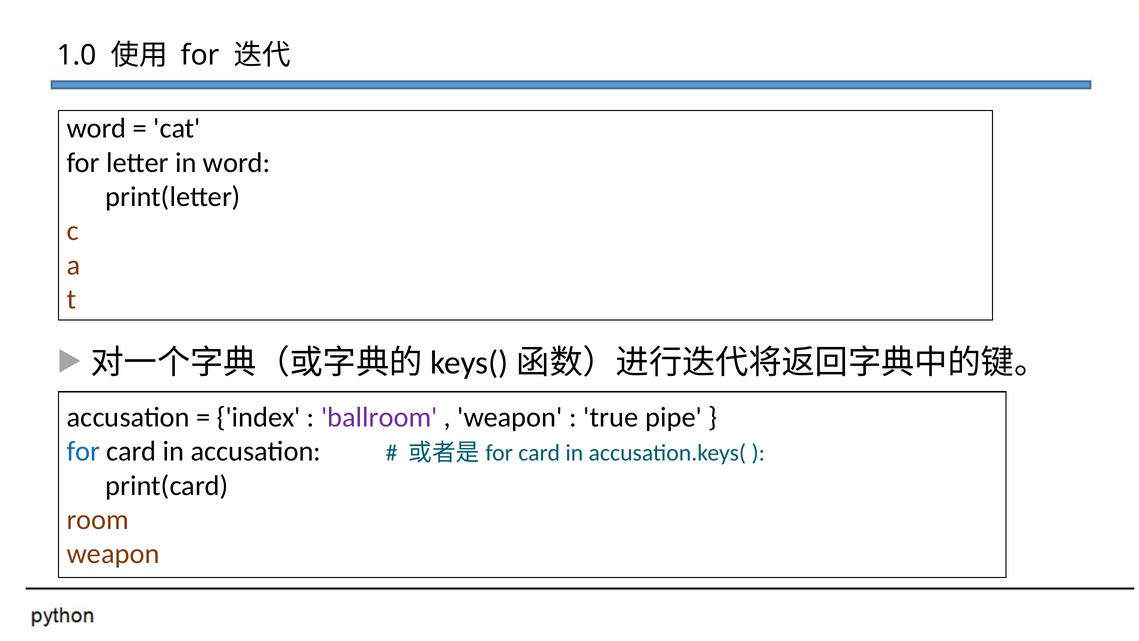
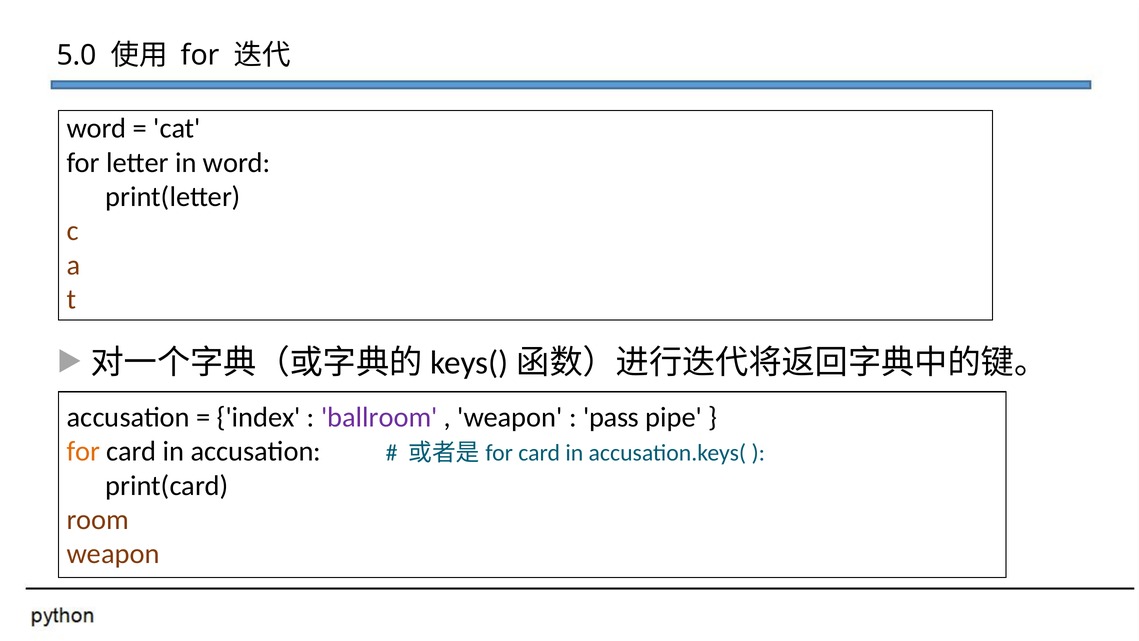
1.0: 1.0 -> 5.0 (77, 55)
true: true -> pass (611, 417)
for colour: blue -> orange (83, 451)
